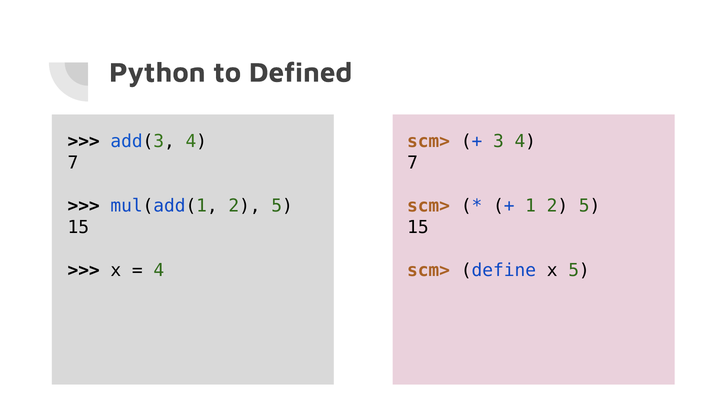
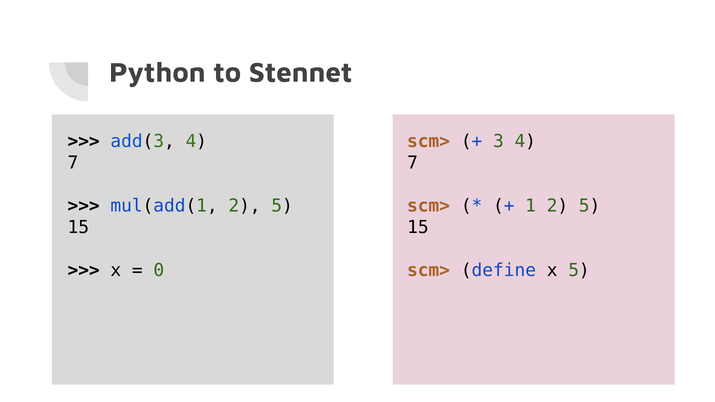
Defined: Defined -> Stennet (301, 73)
4: 4 -> 0 (159, 270)
